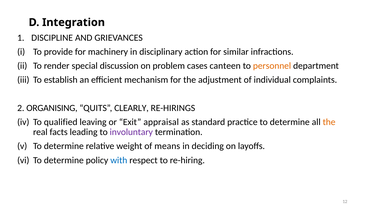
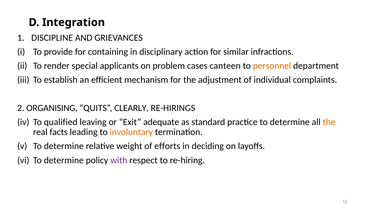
machinery: machinery -> containing (108, 52)
discussion: discussion -> applicants (119, 66)
appraisal: appraisal -> adequate (161, 122)
involuntary colour: purple -> orange (131, 132)
means: means -> efforts (167, 146)
with colour: blue -> purple (119, 161)
